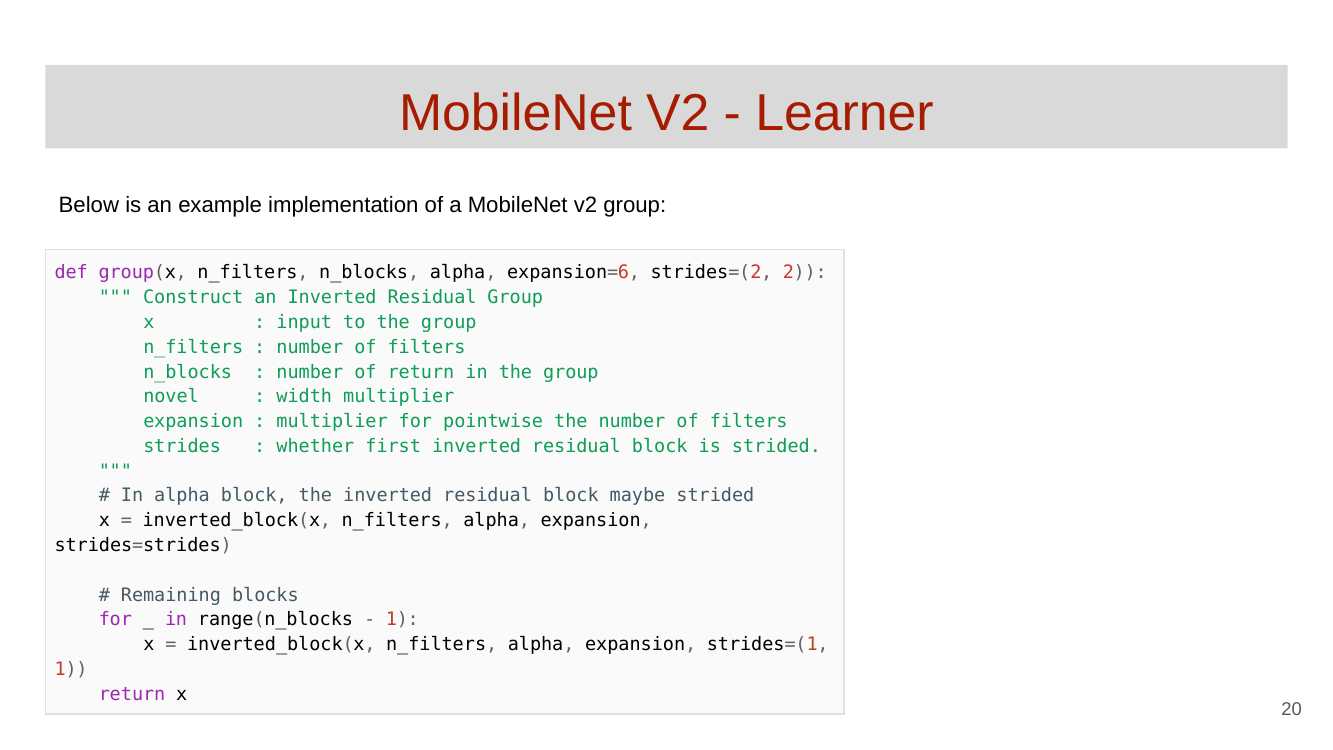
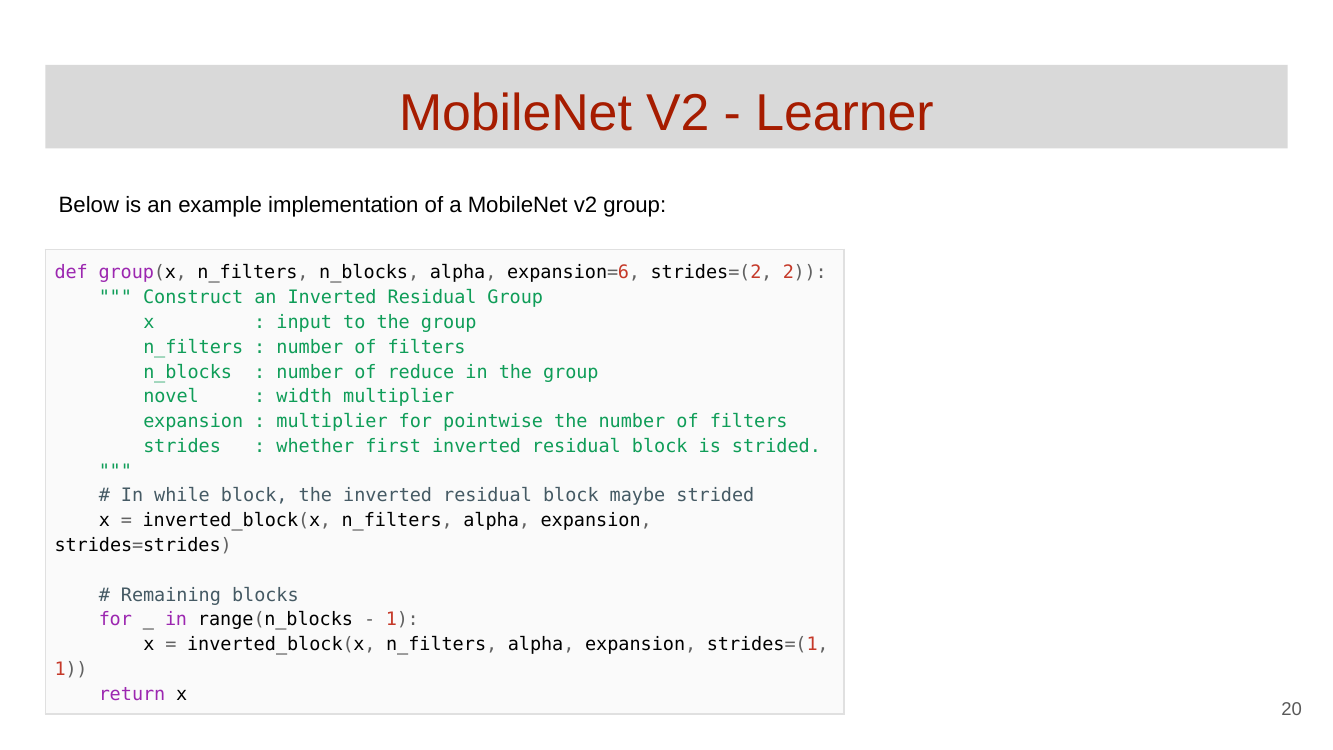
of return: return -> reduce (421, 372)
In alpha: alpha -> while (182, 496)
